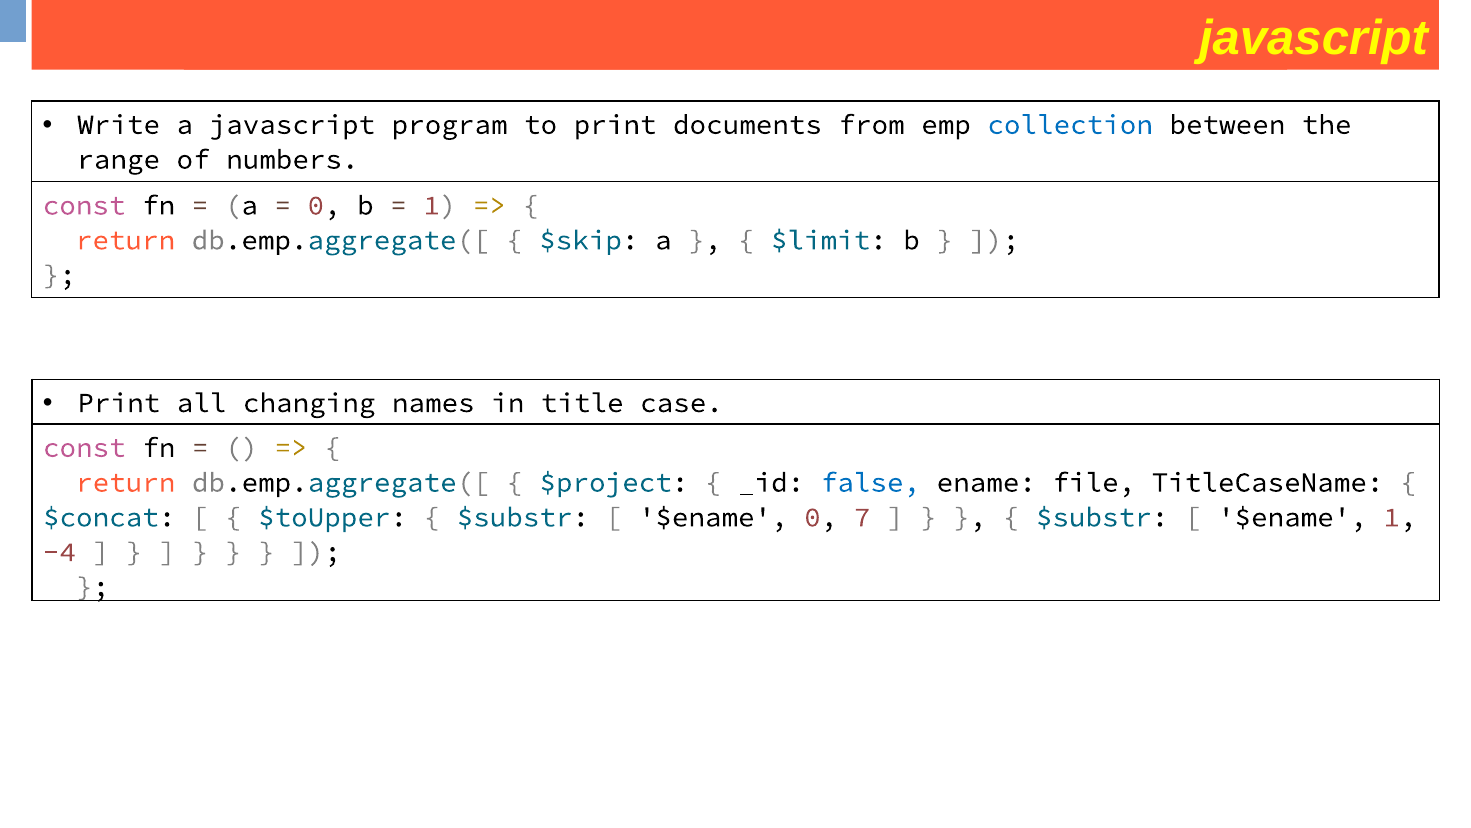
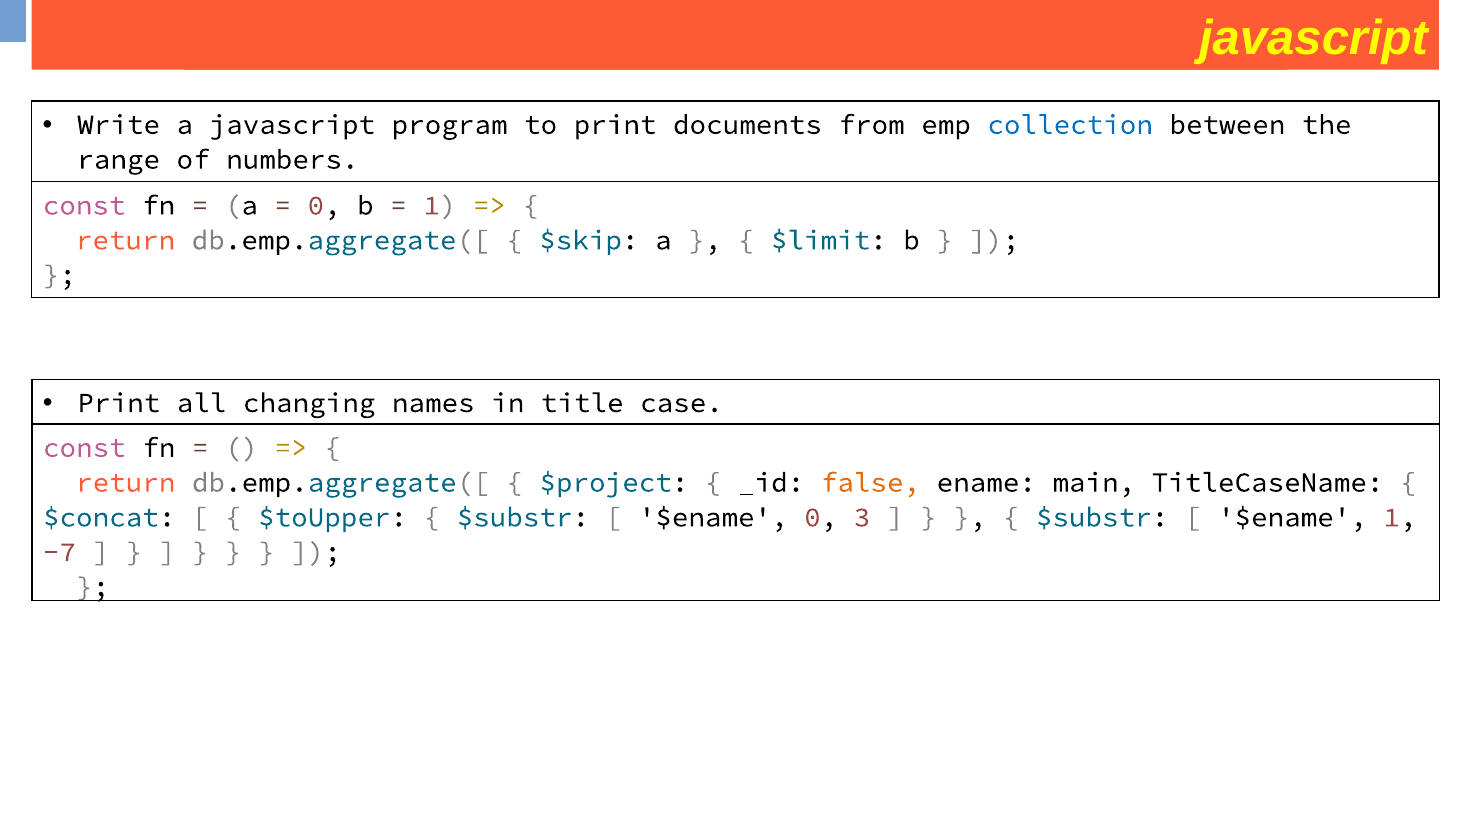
false colour: blue -> orange (870, 482)
file: file -> main (1094, 482)
7: 7 -> 3 (862, 517)
-4: -4 -> -7 (60, 552)
